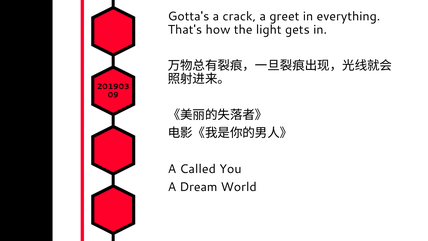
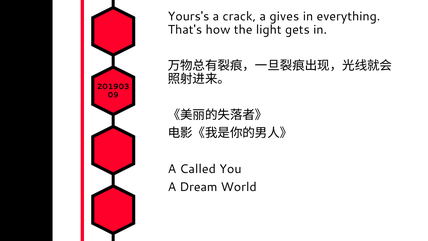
Gotta's: Gotta's -> Yours's (189, 16)
greet: greet -> gives (284, 16)
